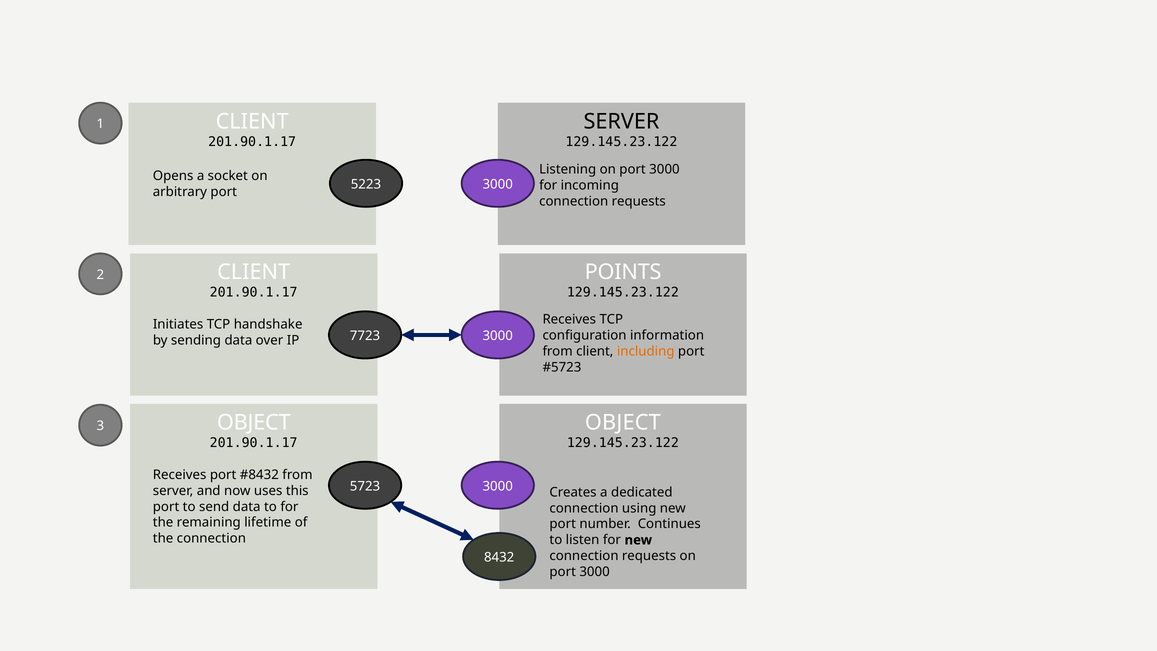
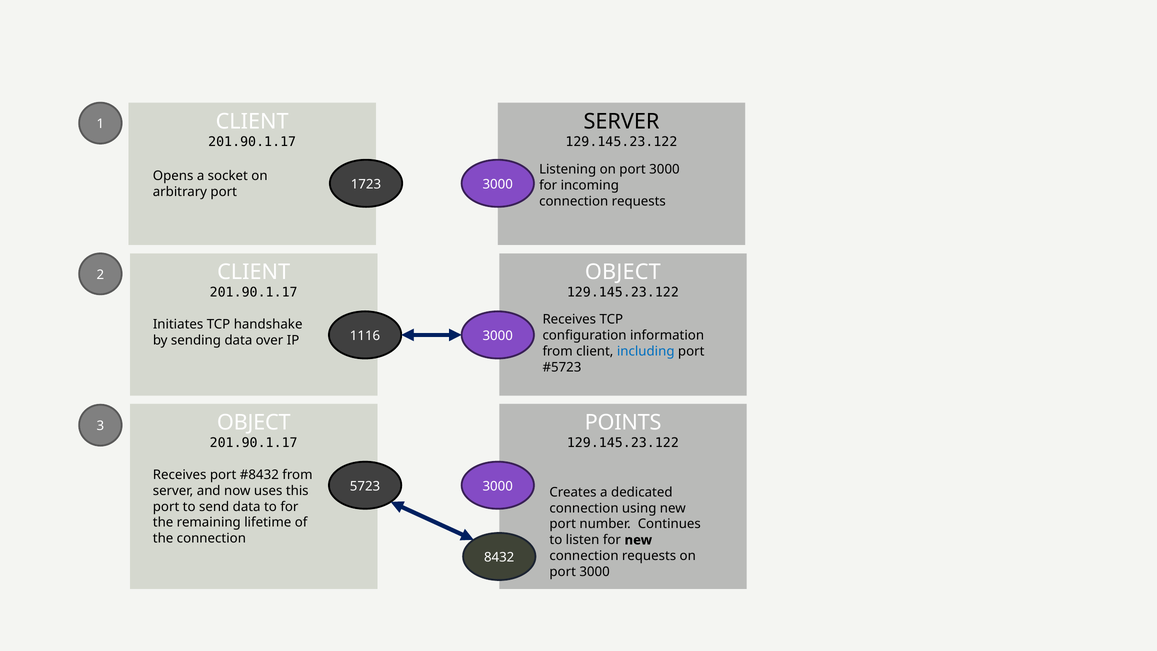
5223: 5223 -> 1723 (366, 184)
POINTS: POINTS -> OBJECT (623, 272)
7723: 7723 -> 1116 (365, 336)
including colour: orange -> blue (646, 351)
OBJECT: OBJECT -> POINTS (623, 422)
